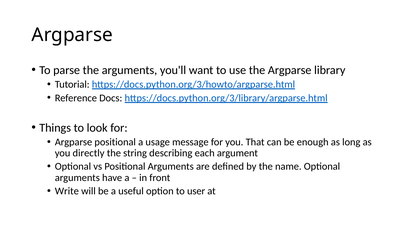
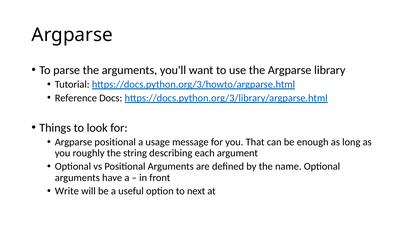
directly: directly -> roughly (89, 153)
user: user -> next (196, 191)
